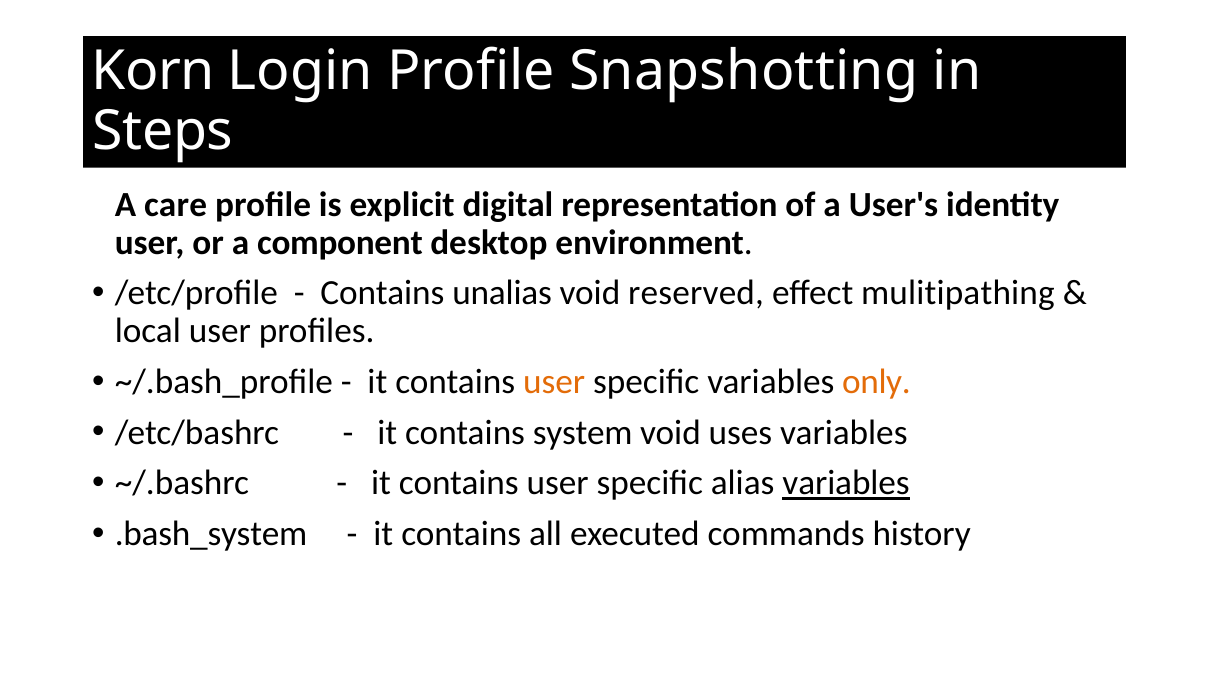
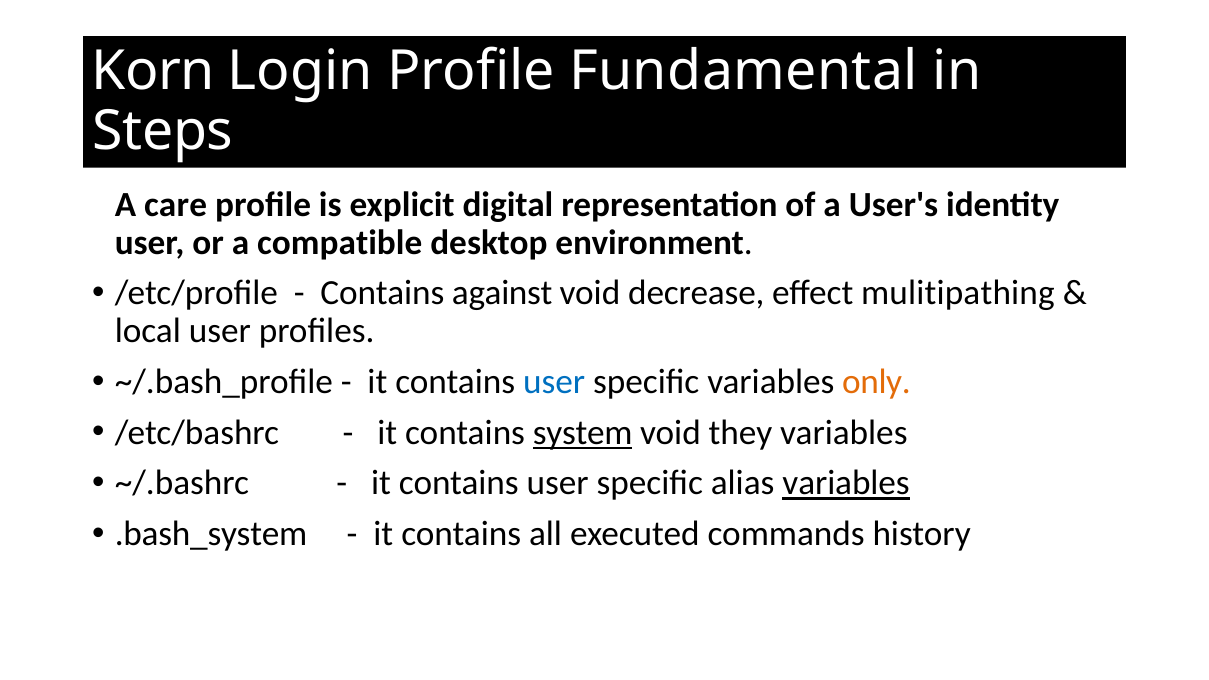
Snapshotting: Snapshotting -> Fundamental (744, 72)
component: component -> compatible (340, 242)
unalias: unalias -> against (502, 293)
reserved: reserved -> decrease (696, 293)
user colour: orange -> blue (554, 382)
system underline: none -> present (583, 433)
uses: uses -> they (740, 433)
